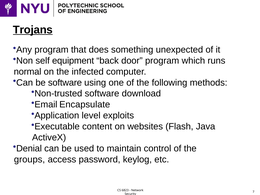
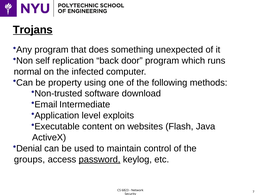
equipment: equipment -> replication (73, 61)
be software: software -> property (65, 83)
Encapsulate: Encapsulate -> Intermediate (85, 105)
password underline: none -> present (100, 159)
